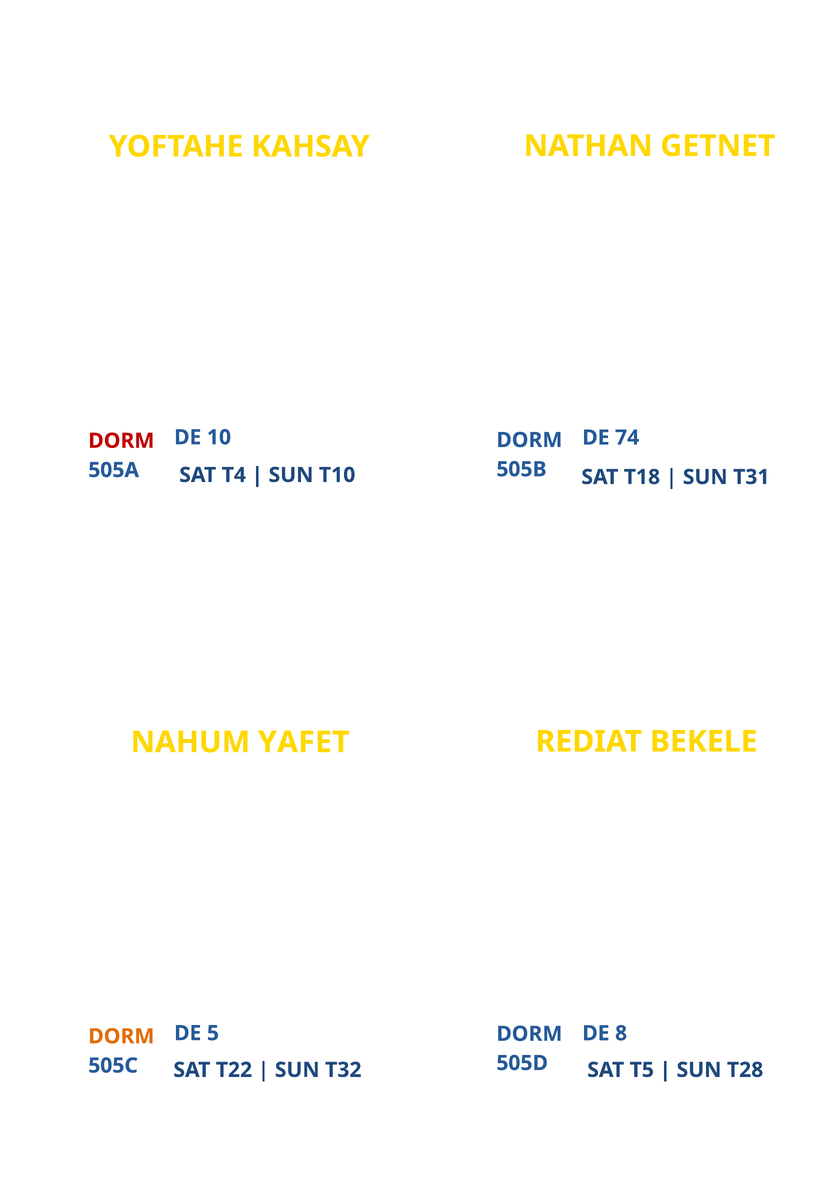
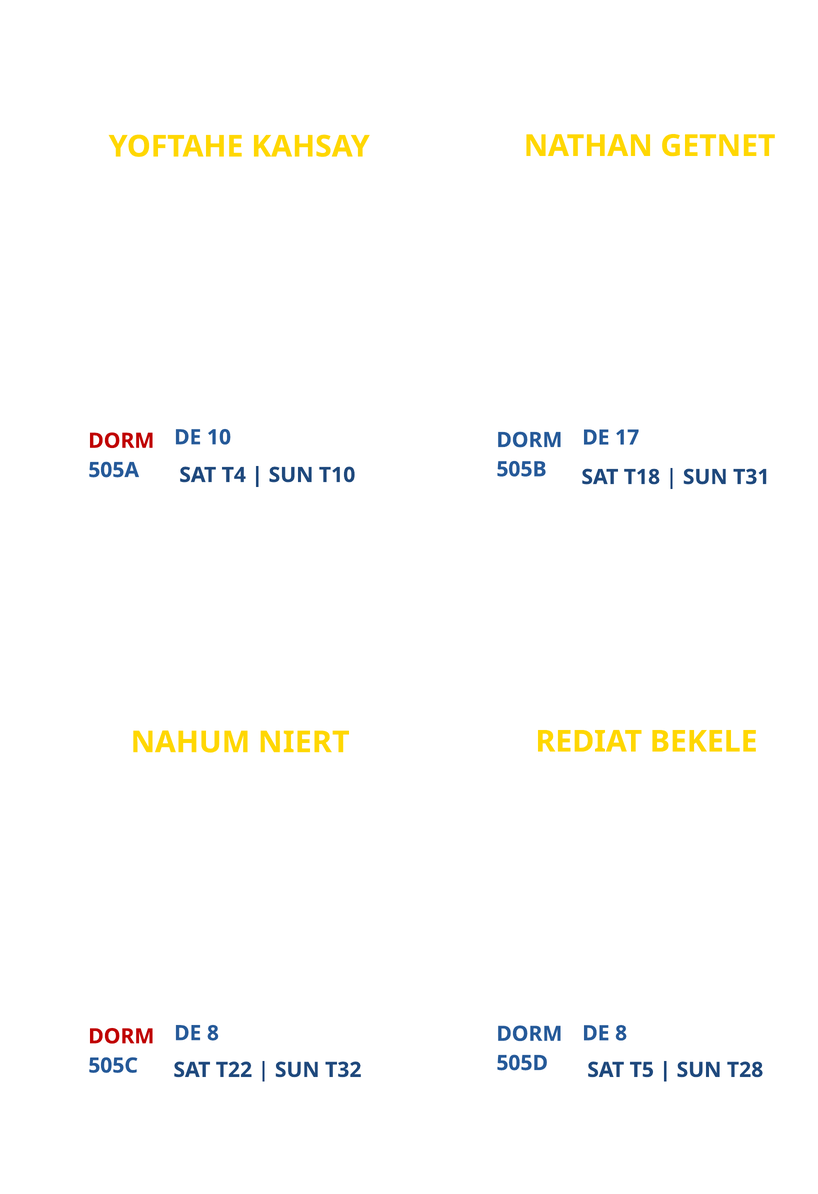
74: 74 -> 17 (627, 438)
YAFET: YAFET -> NIERT (304, 742)
5: 5 -> 8 (213, 1034)
DORM colour: orange -> red (121, 1037)
